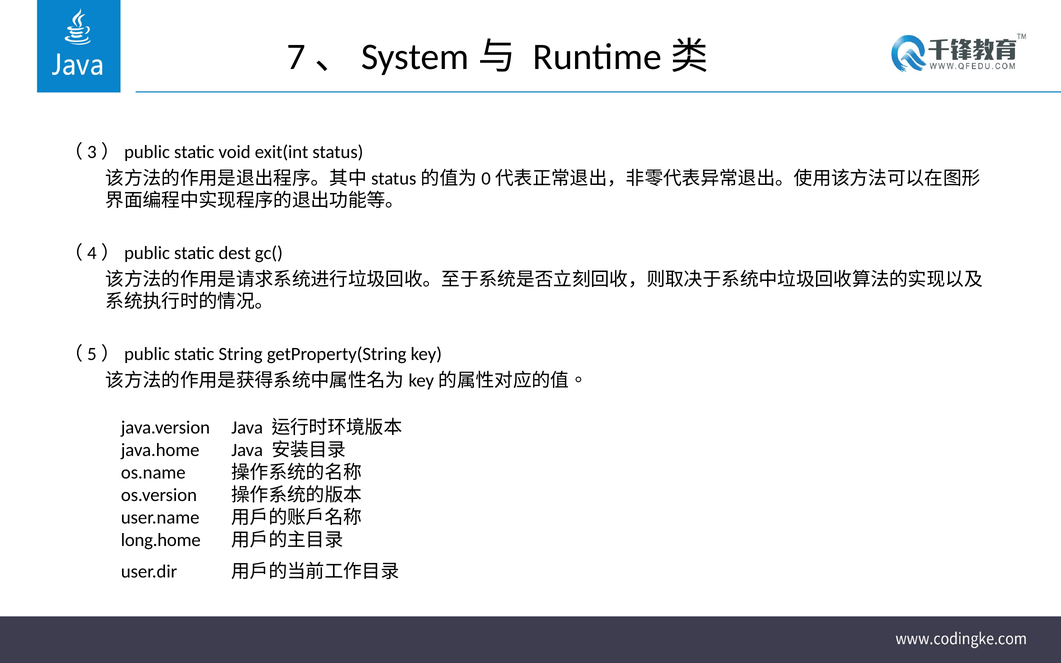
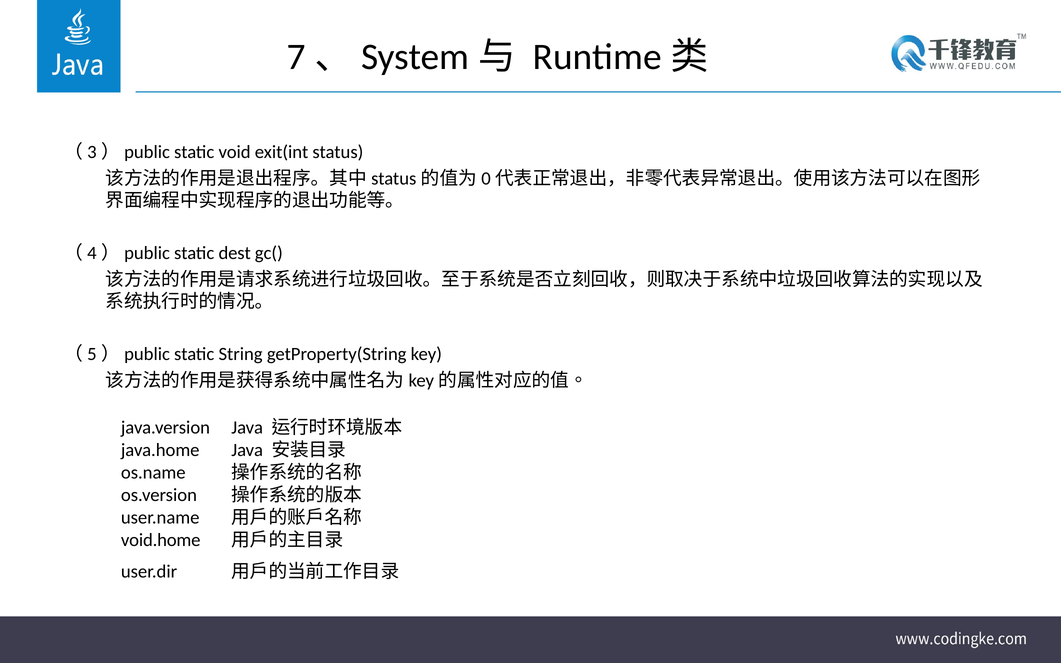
long.home: long.home -> void.home (161, 540)
